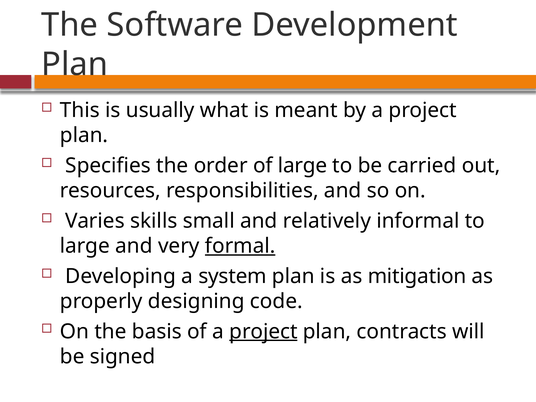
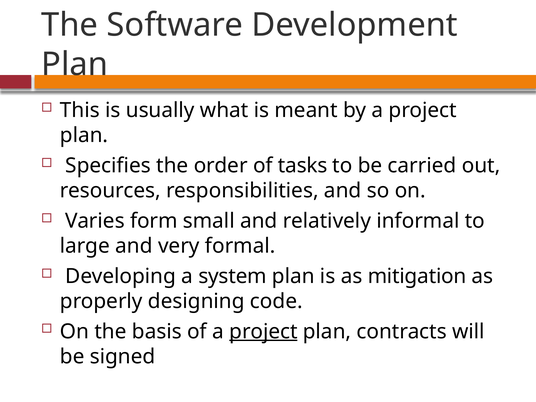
of large: large -> tasks (303, 166)
skills: skills -> form (154, 221)
formal underline: present -> none (240, 246)
